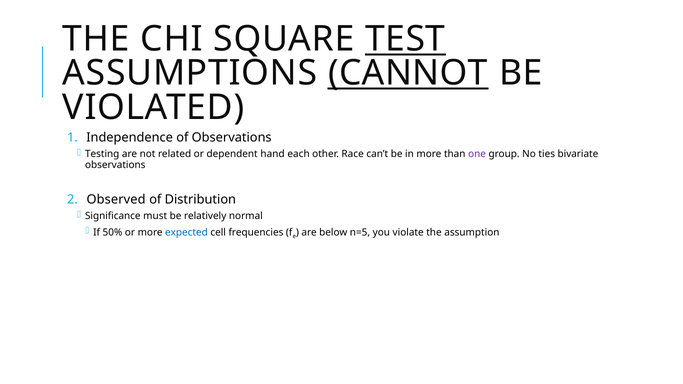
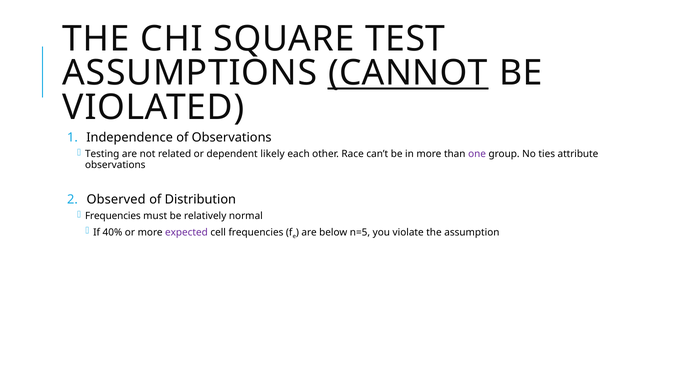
TEST underline: present -> none (405, 39)
hand: hand -> likely (273, 154)
bivariate: bivariate -> attribute (578, 154)
Significance: Significance -> Frequencies (113, 216)
50%: 50% -> 40% (112, 232)
expected colour: blue -> purple (186, 232)
